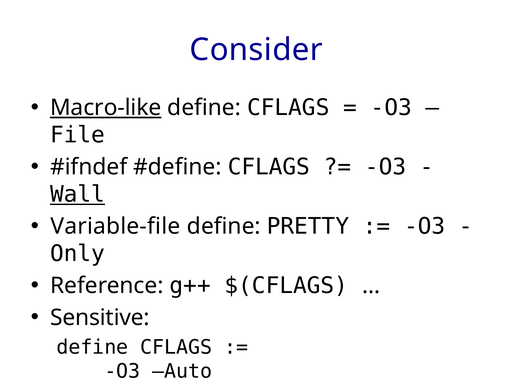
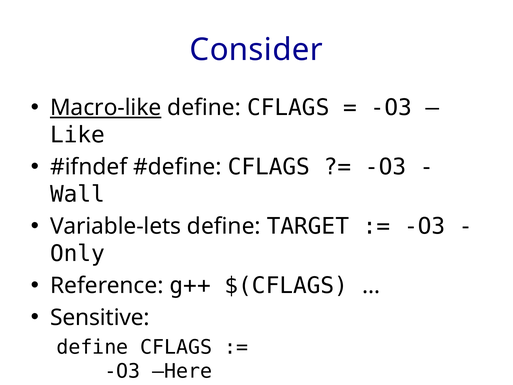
File: File -> Like (77, 135)
Wall underline: present -> none (77, 194)
Variable-file: Variable-file -> Variable-lets (116, 226)
PRETTY: PRETTY -> TARGET (308, 226)
Auto: Auto -> Here (182, 371)
